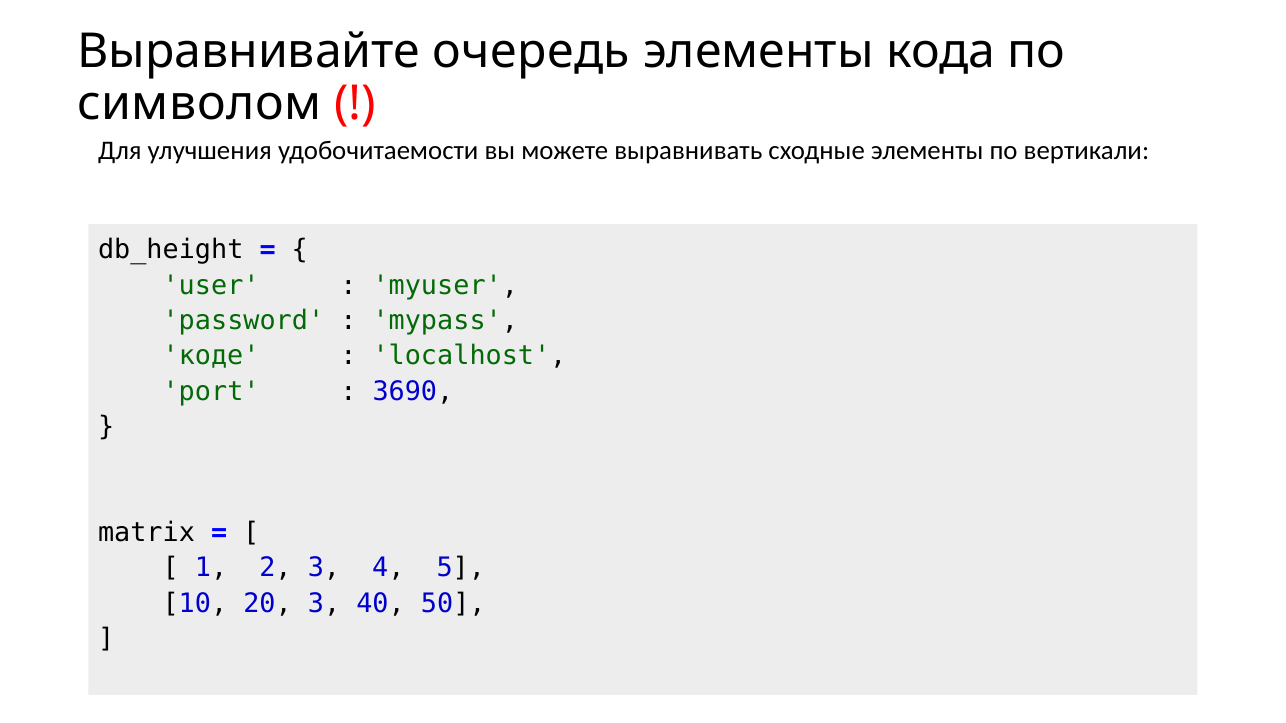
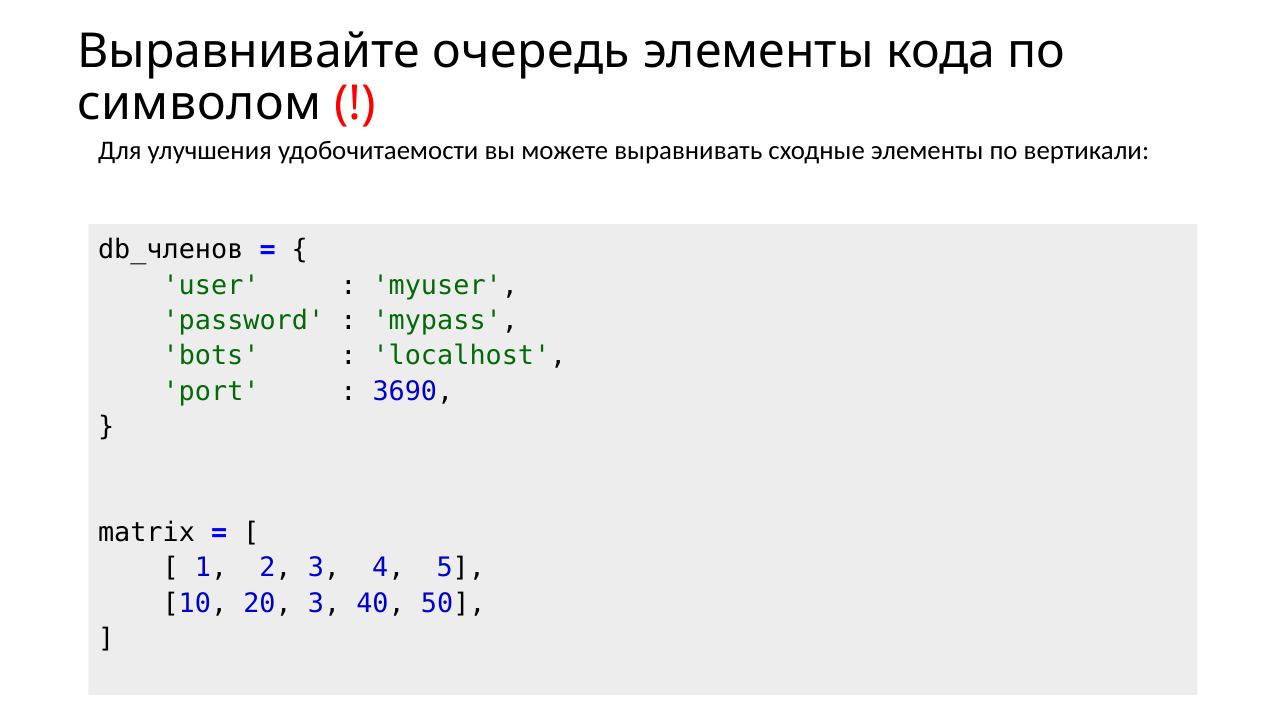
db_height: db_height -> db_членов (171, 250)
коде: коде -> bots (211, 356)
